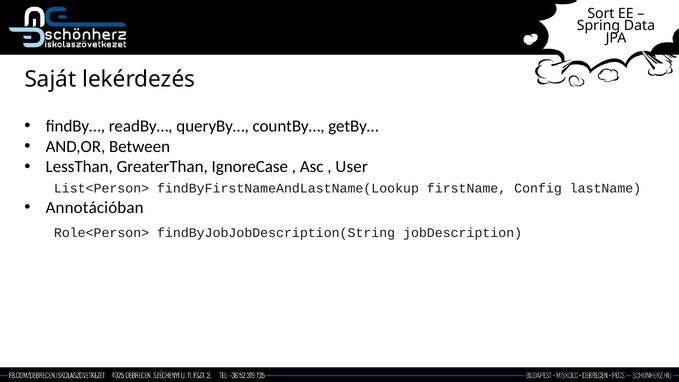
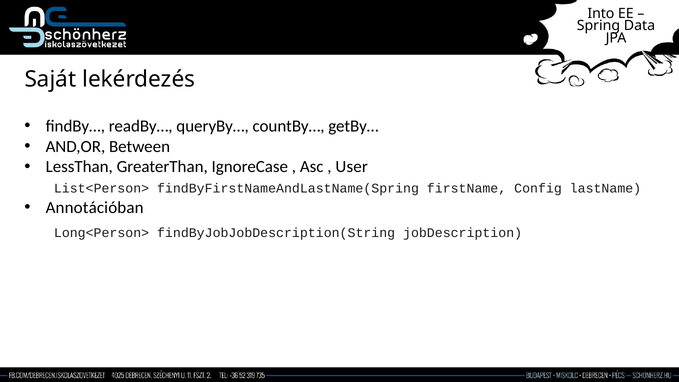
Sort: Sort -> Into (601, 14)
findByFirstNameAndLastName(Lookup: findByFirstNameAndLastName(Lookup -> findByFirstNameAndLastName(Spring (288, 189)
Role<Person>: Role<Person> -> Long<Person> (102, 233)
